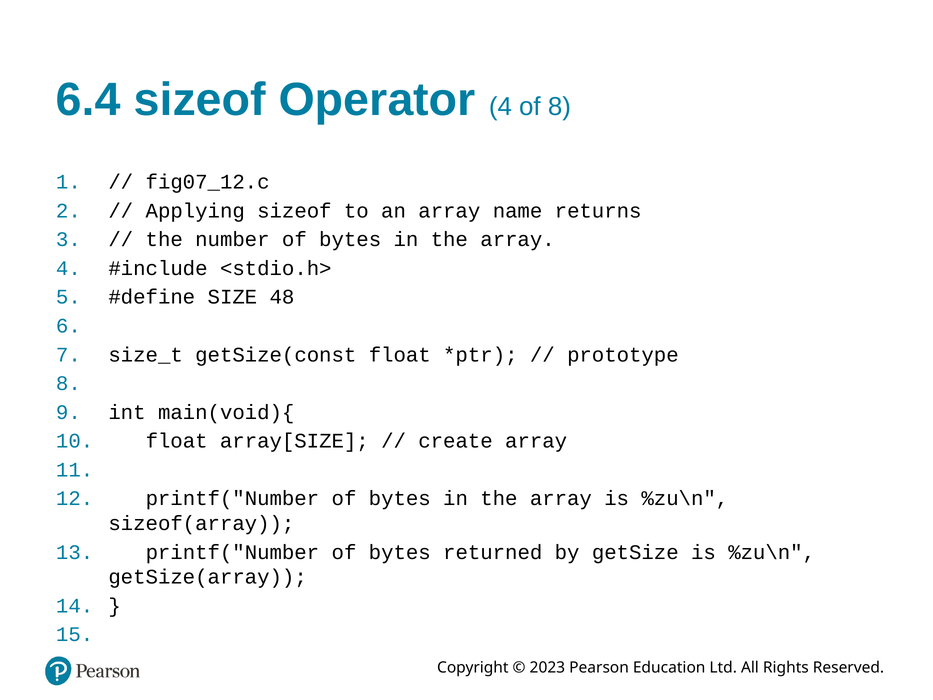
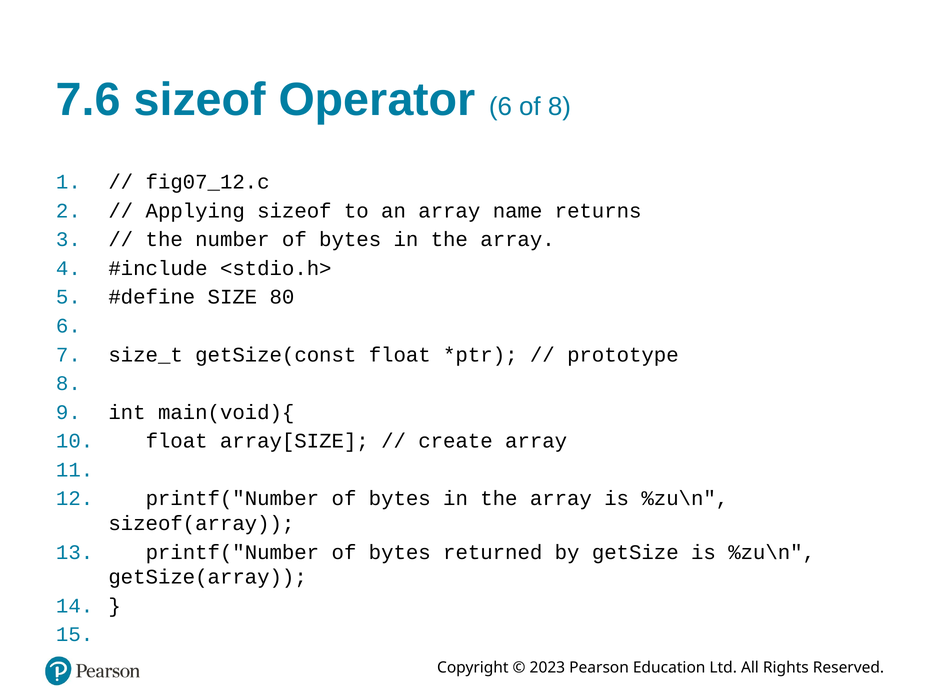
6.4: 6.4 -> 7.6 (88, 100)
Operator 4: 4 -> 6 (500, 107)
48: 48 -> 80 (282, 297)
